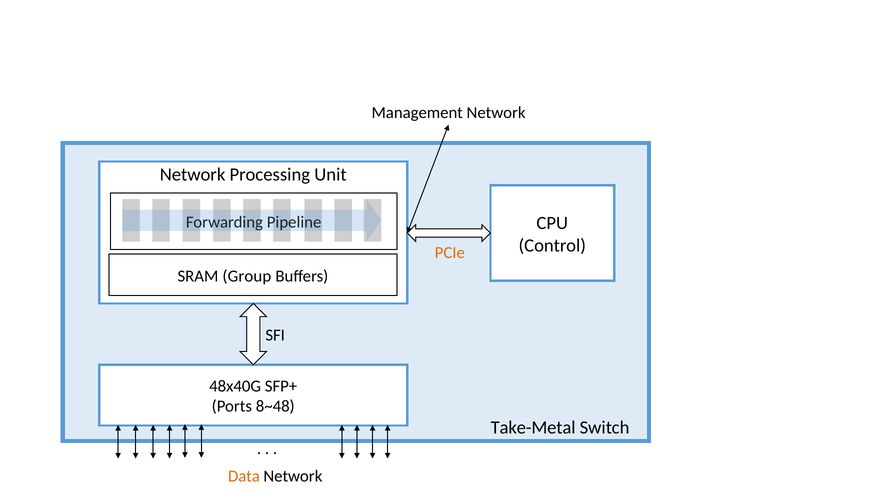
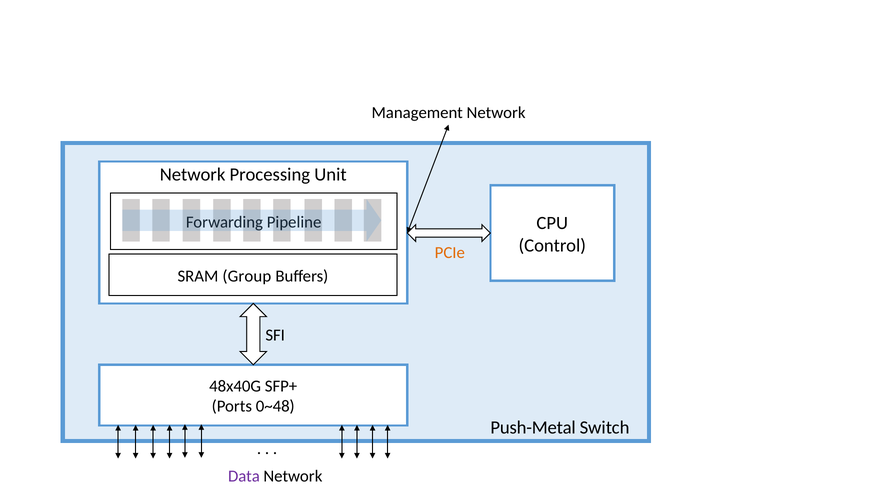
8~48: 8~48 -> 0~48 (275, 406)
Take-Metal: Take-Metal -> Push-Metal (533, 428)
Data colour: orange -> purple (244, 476)
